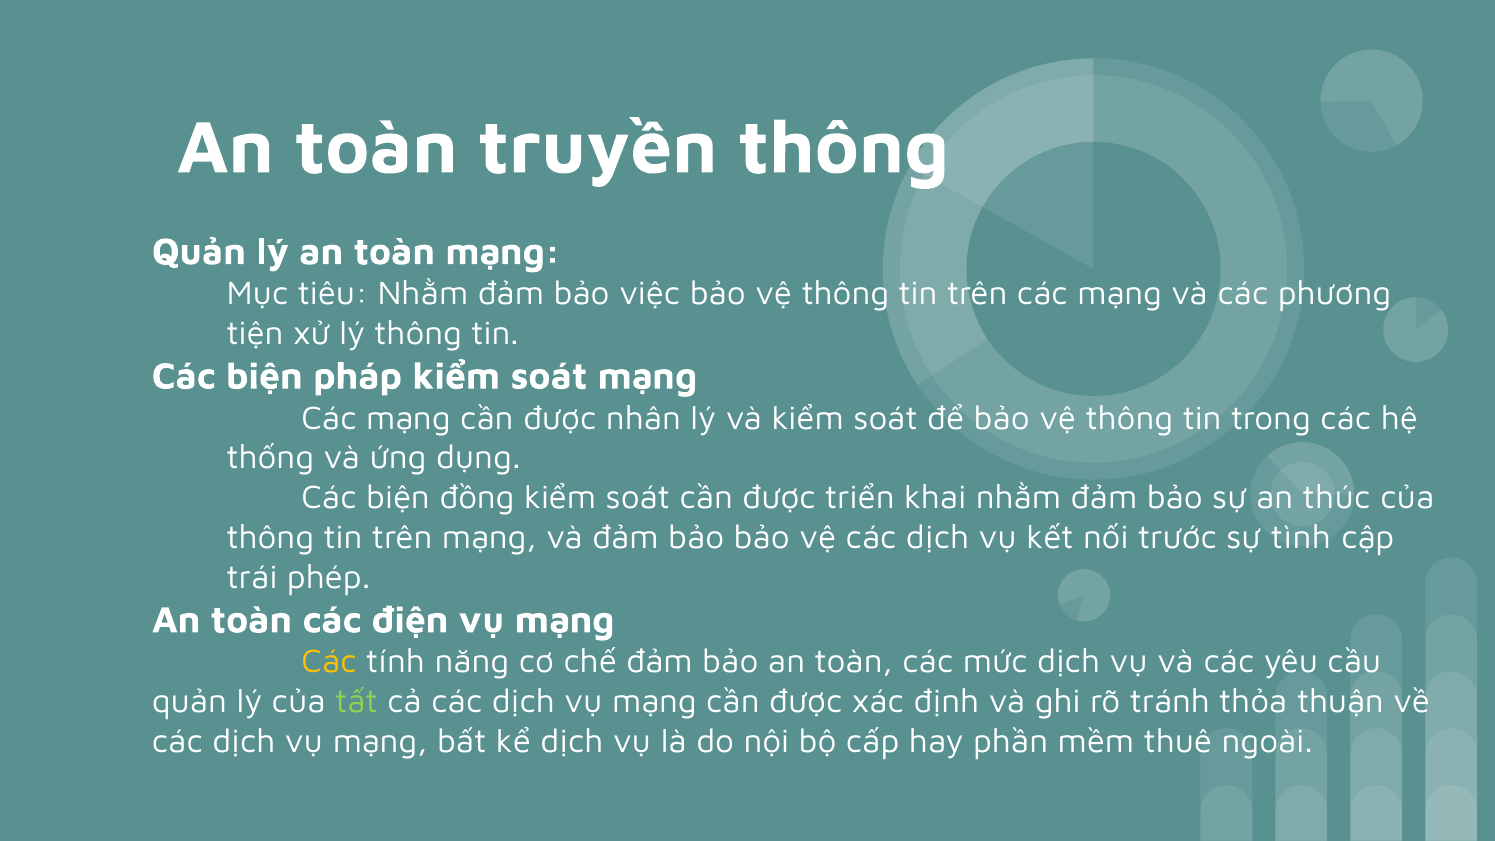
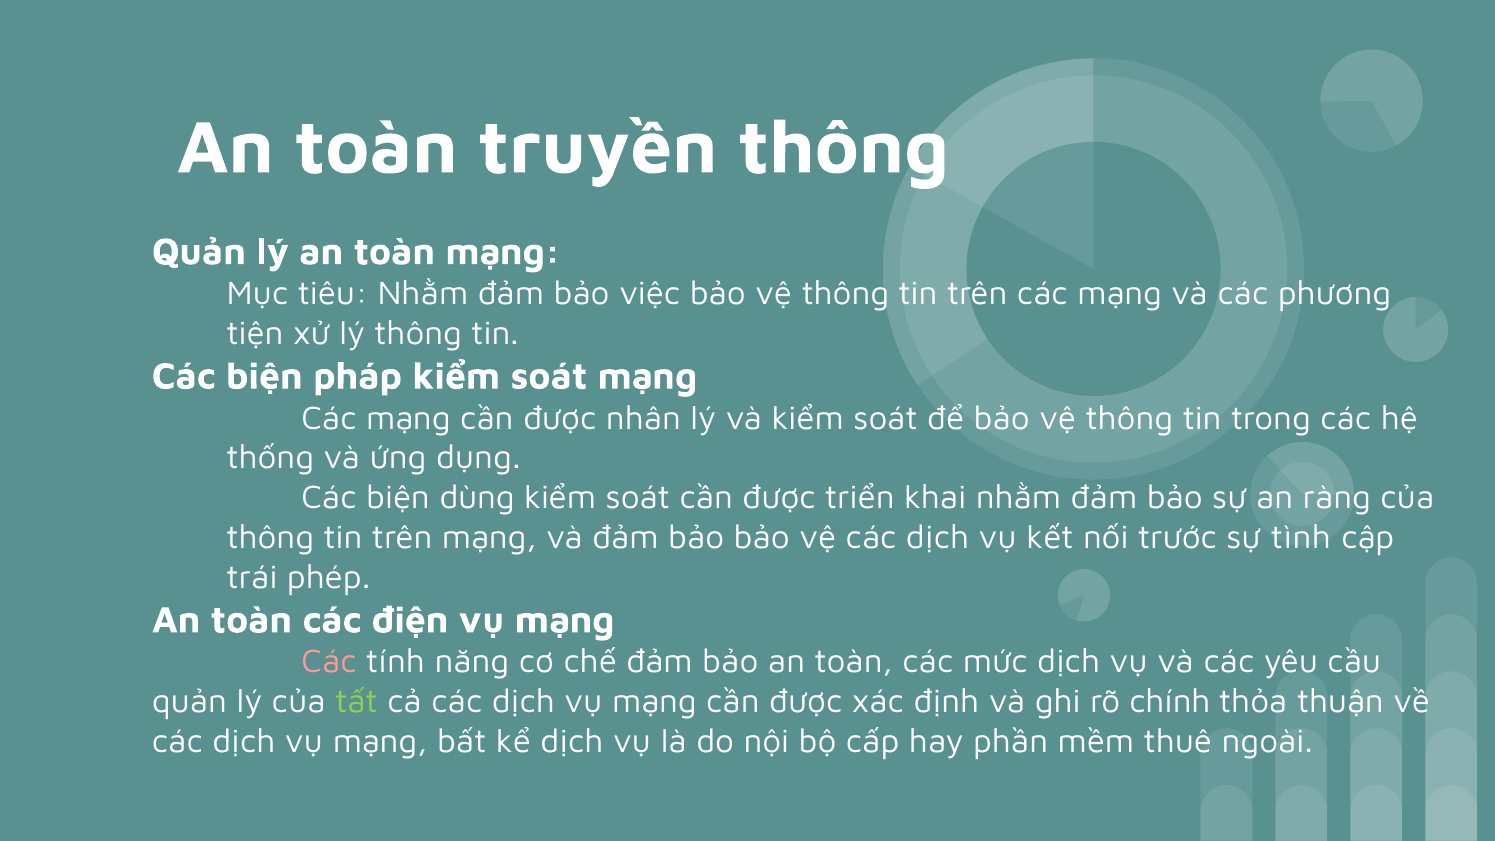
đồng: đồng -> dùng (477, 498)
thúc: thúc -> ràng (1337, 498)
Các colour: yellow -> pink (329, 662)
tránh: tránh -> chính (1170, 702)
